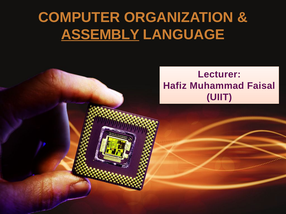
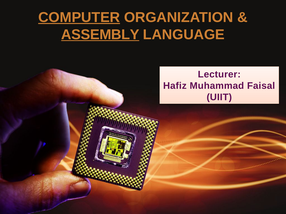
COMPUTER underline: none -> present (79, 17)
